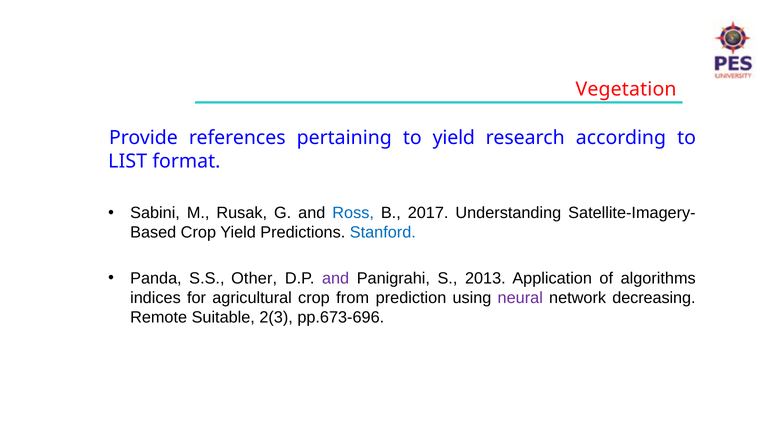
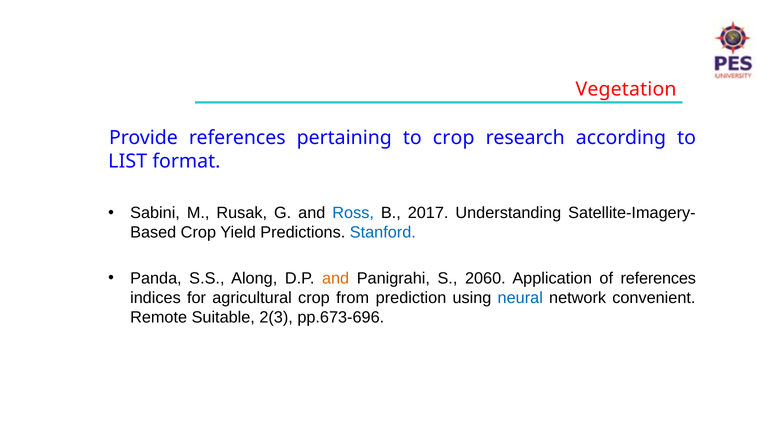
to yield: yield -> crop (454, 138)
Other: Other -> Along (254, 278)
and colour: purple -> orange (336, 278)
2013: 2013 -> 2060 (485, 278)
of algorithms: algorithms -> references (658, 278)
neural colour: purple -> blue (520, 297)
decreasing: decreasing -> convenient (654, 297)
